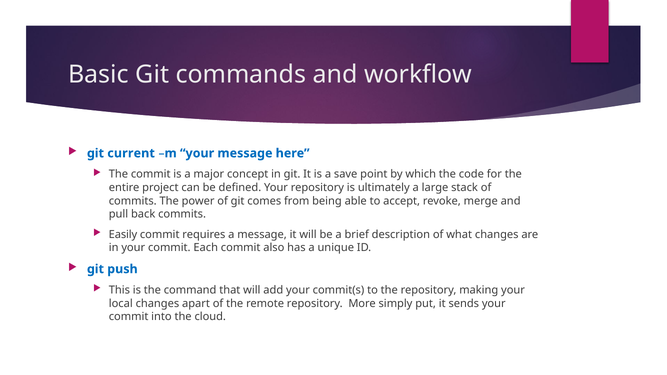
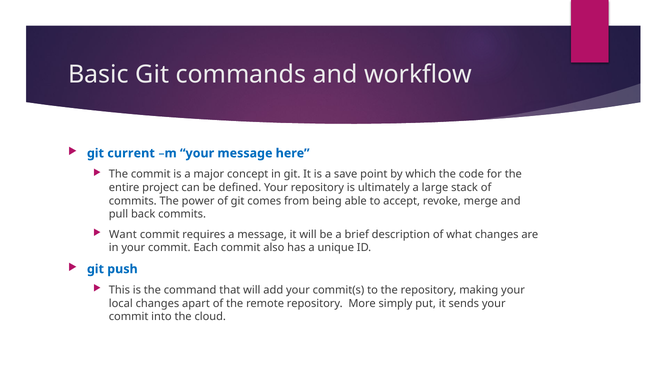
Easily: Easily -> Want (123, 235)
